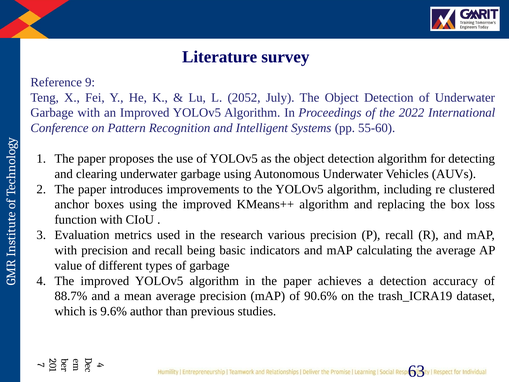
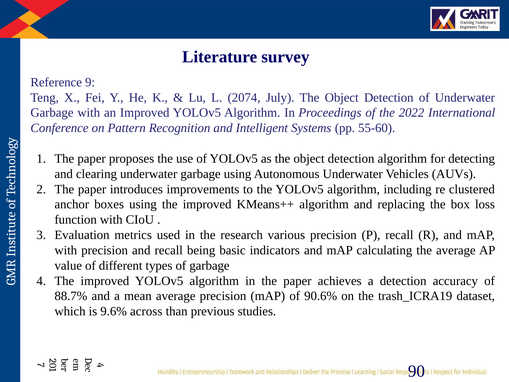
2052: 2052 -> 2074 (244, 97)
author: author -> across (146, 311)
63: 63 -> 90 (416, 371)
